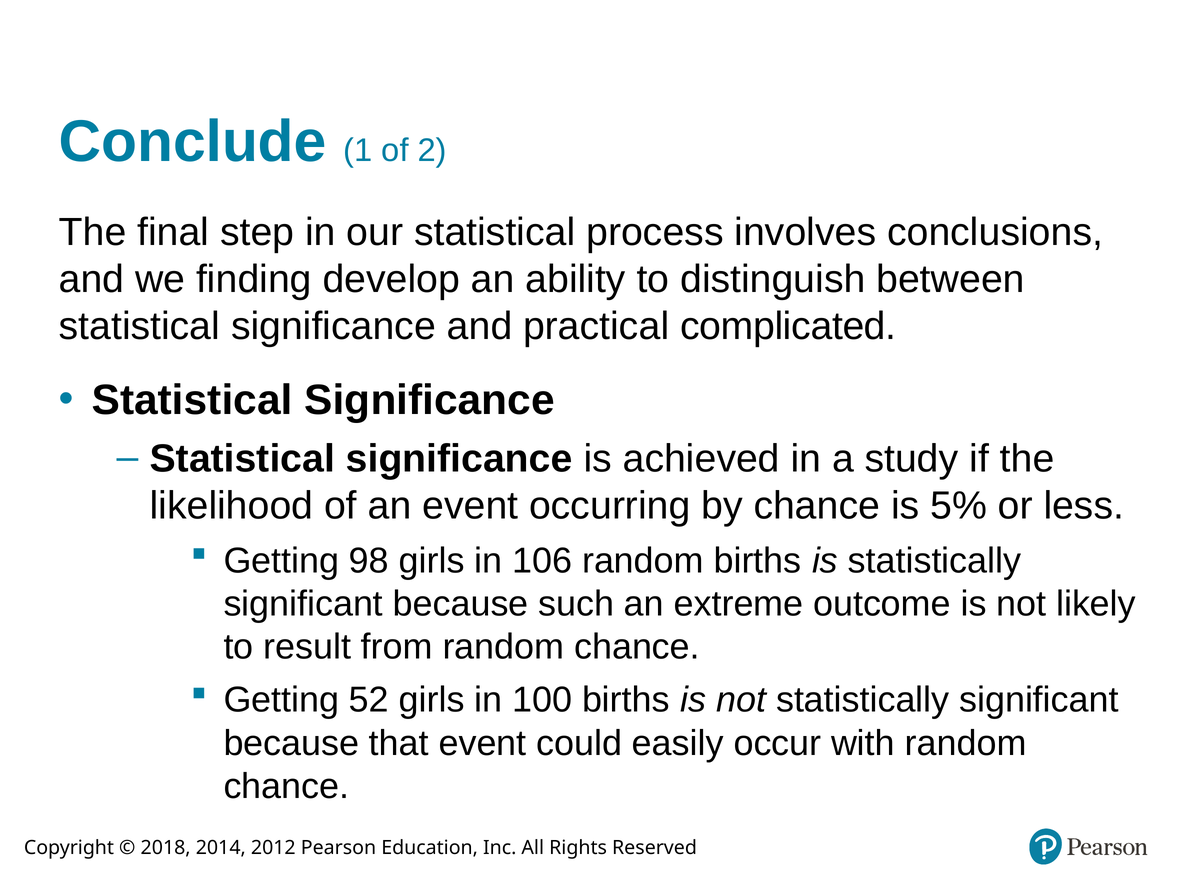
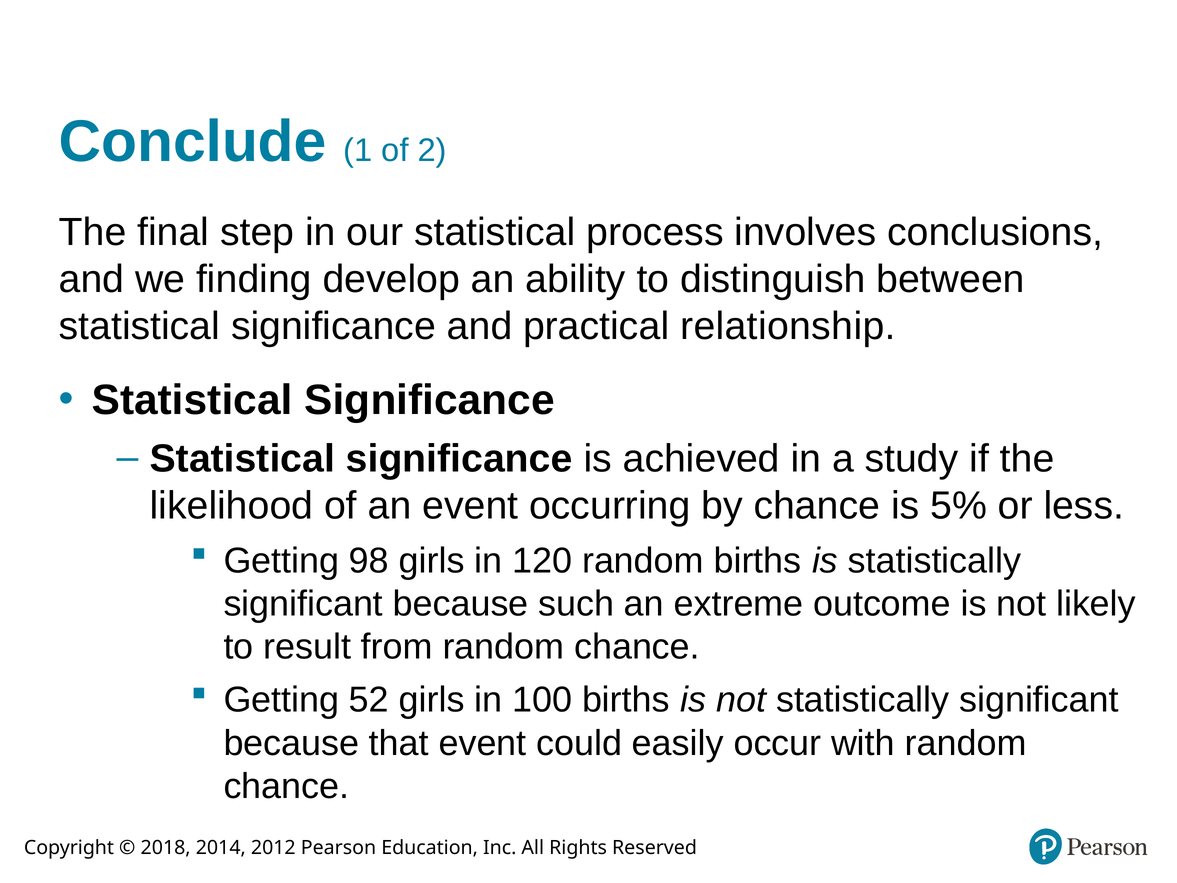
complicated: complicated -> relationship (788, 326)
106: 106 -> 120 (542, 561)
